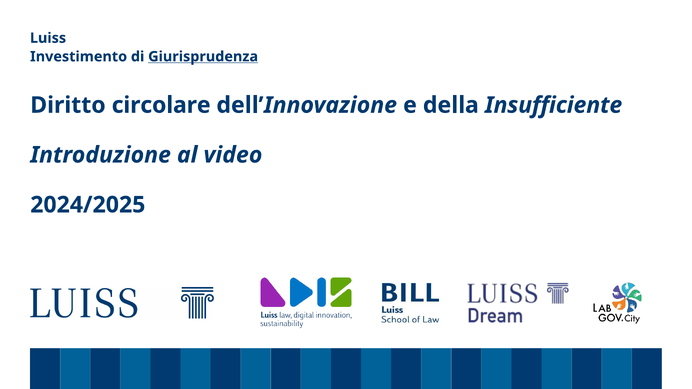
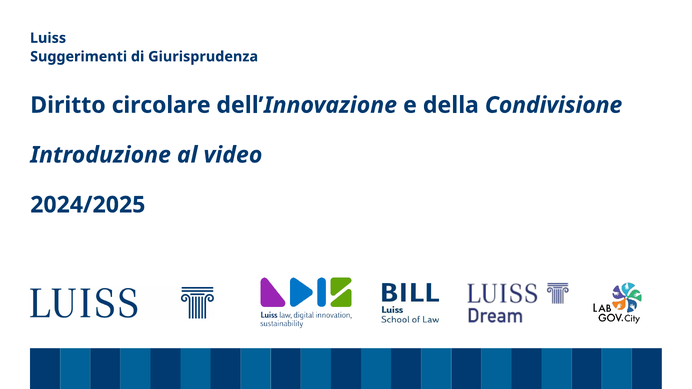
Investimento: Investimento -> Suggerimenti (79, 57)
Giurisprudenza underline: present -> none (203, 57)
Insufficiente: Insufficiente -> Condivisione (554, 105)
